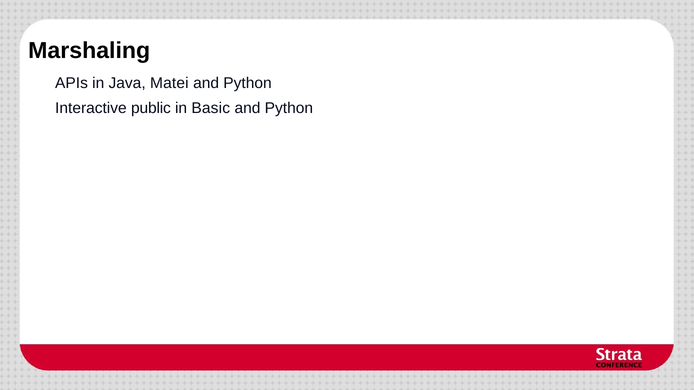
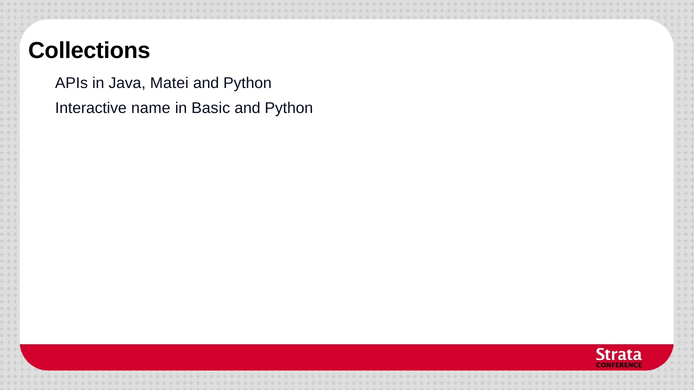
Marshaling: Marshaling -> Collections (89, 51)
public: public -> name (151, 108)
